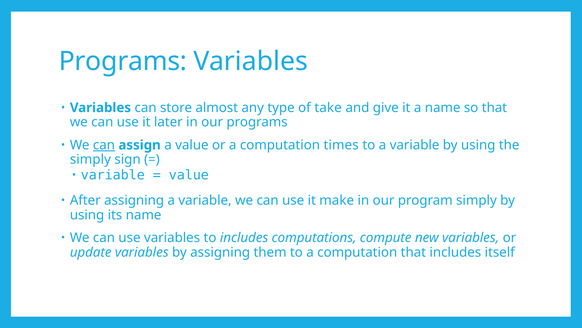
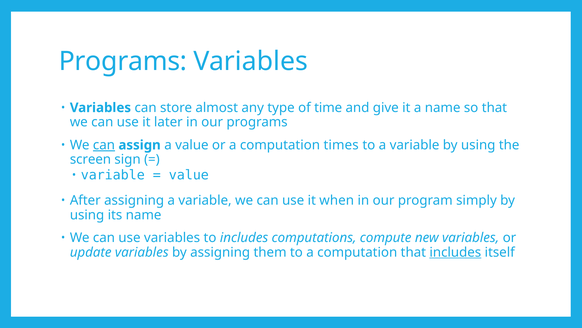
take: take -> time (328, 108)
simply: simply -> screen (90, 159)
make: make -> when (337, 200)
includes underline: none -> present (455, 252)
